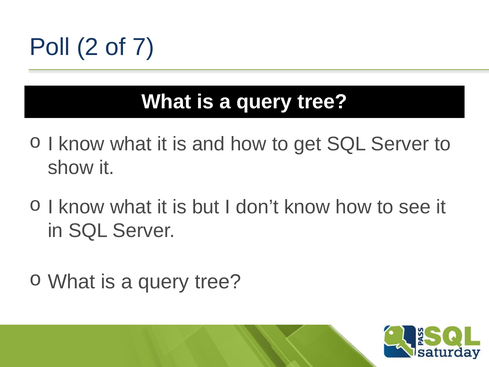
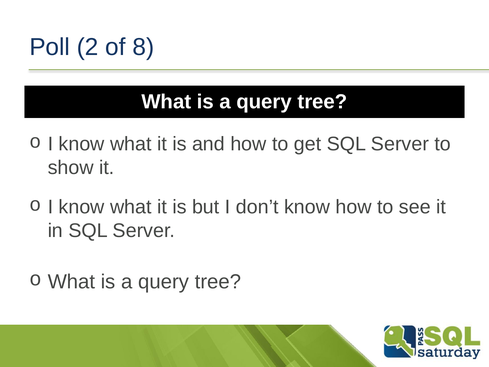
7: 7 -> 8 (143, 47)
